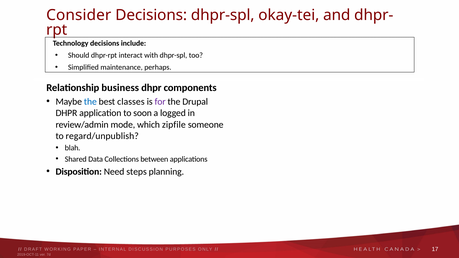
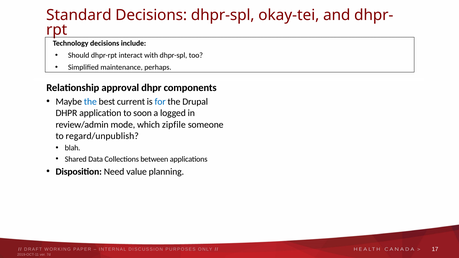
Consider: Consider -> Standard (79, 15)
business: business -> approval (120, 88)
classes: classes -> current (131, 102)
for colour: purple -> blue (160, 102)
steps: steps -> value (137, 172)
